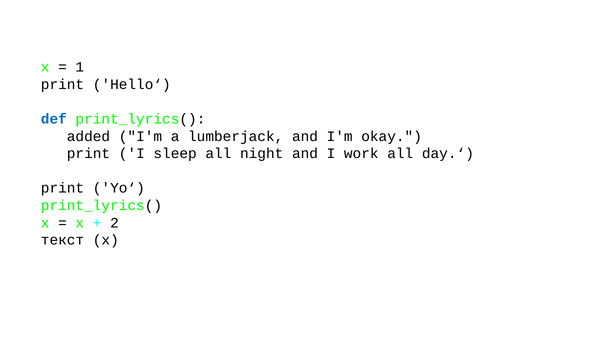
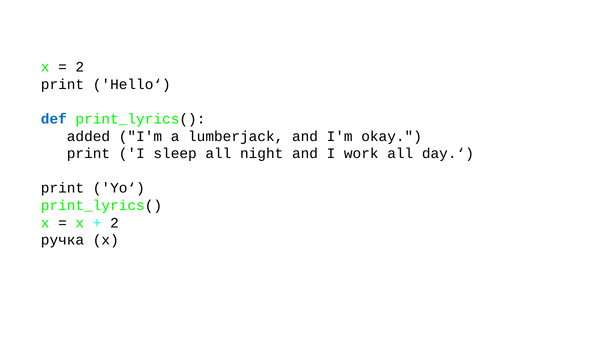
1: 1 -> 2 (80, 67)
текст: текст -> ручка (62, 240)
